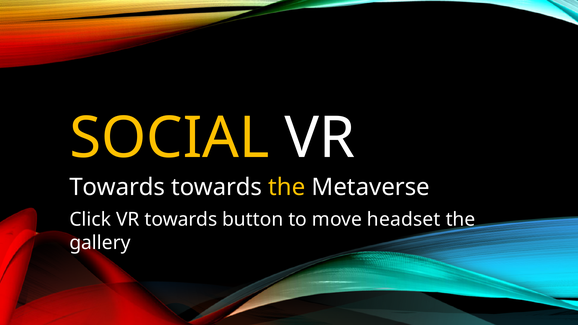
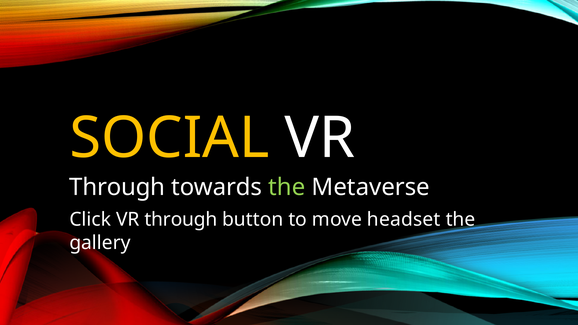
Towards: Towards -> Through (117, 187)
the colour: yellow -> light green (287, 187)
Click VR towards: towards -> through (181, 220)
